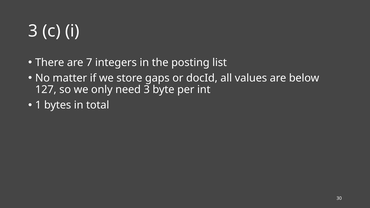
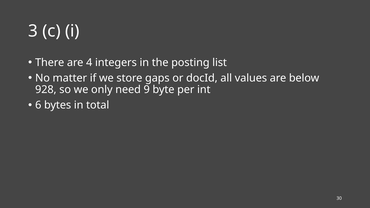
7: 7 -> 4 (89, 63)
127: 127 -> 928 (46, 90)
need 3: 3 -> 9 (147, 90)
1: 1 -> 6 (38, 105)
